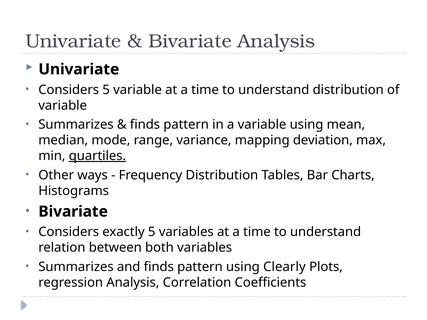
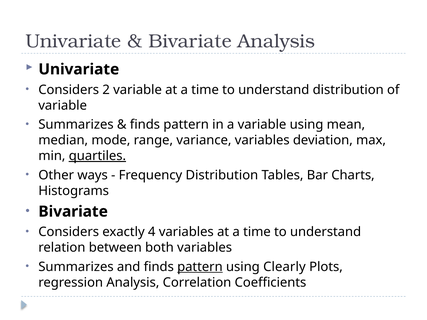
Considers 5: 5 -> 2 (106, 90)
variance mapping: mapping -> variables (262, 140)
exactly 5: 5 -> 4 (152, 232)
pattern underline: none -> present (200, 267)
